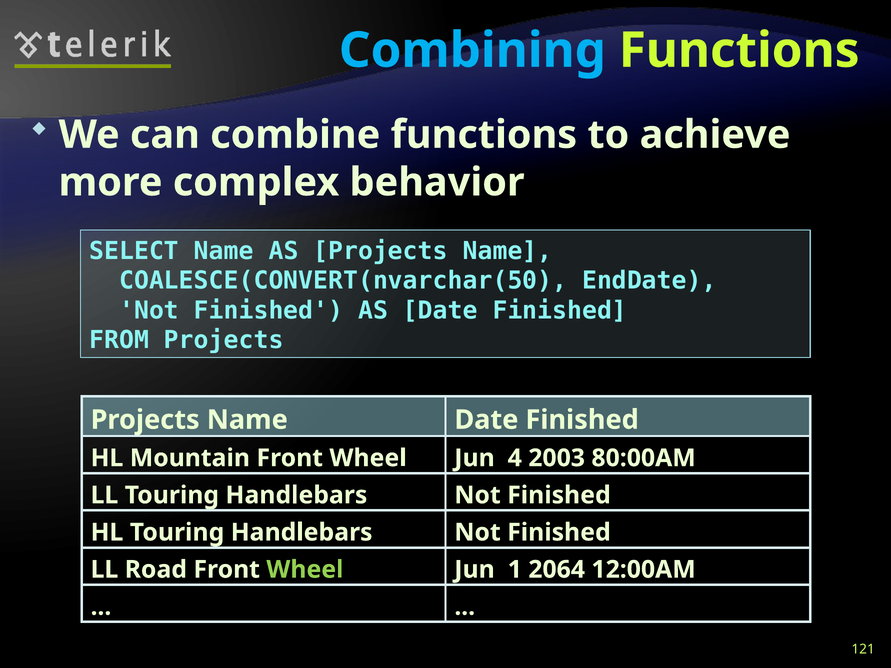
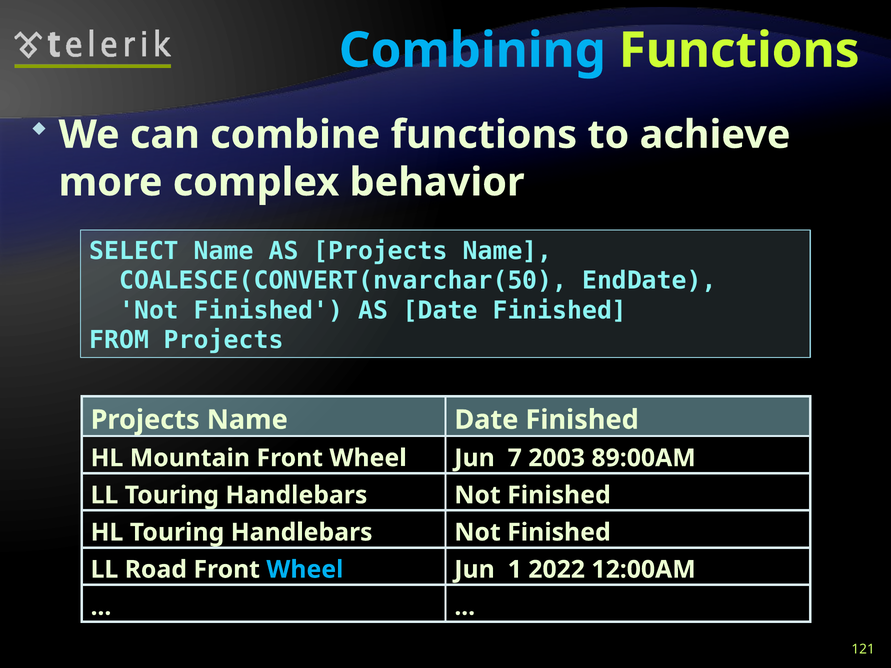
4: 4 -> 7 (515, 458)
80:00AM: 80:00AM -> 89:00AM (644, 458)
Wheel colour: light green -> light blue (305, 570)
2064: 2064 -> 2022 (557, 570)
